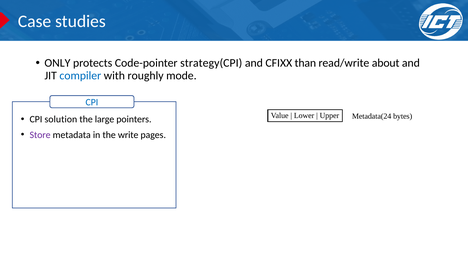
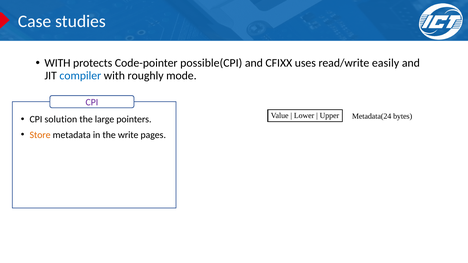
ONLY: ONLY -> WITH (57, 63)
strategy(CPI: strategy(CPI -> possible(CPI (211, 63)
than: than -> uses (305, 63)
about: about -> easily (386, 63)
CPI colour: blue -> purple (92, 102)
Store colour: purple -> orange (40, 135)
